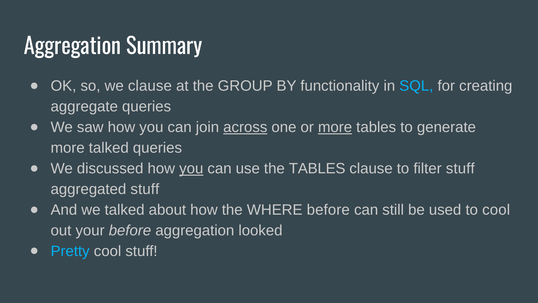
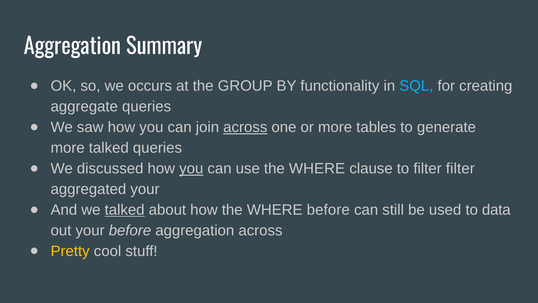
we clause: clause -> occurs (150, 86)
more underline: present -> none (335, 127)
use the TABLES: TABLES -> WHERE (317, 168)
filter stuff: stuff -> filter (460, 168)
aggregated stuff: stuff -> your (145, 189)
talked underline: none -> present (125, 210)
to cool: cool -> data (496, 210)
aggregation looked: looked -> across (260, 230)
Pretty colour: light blue -> yellow (70, 251)
